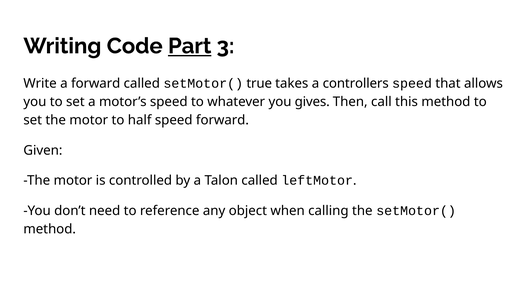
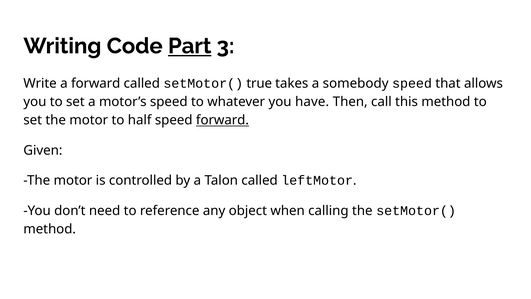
controllers: controllers -> somebody (356, 84)
gives: gives -> have (312, 102)
forward underline: none -> present (222, 120)
